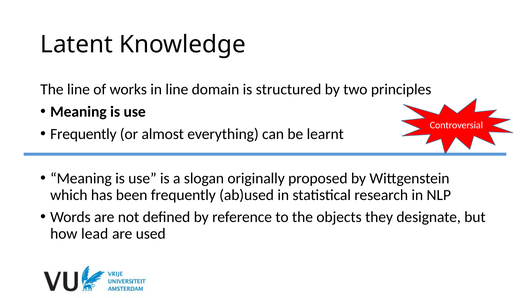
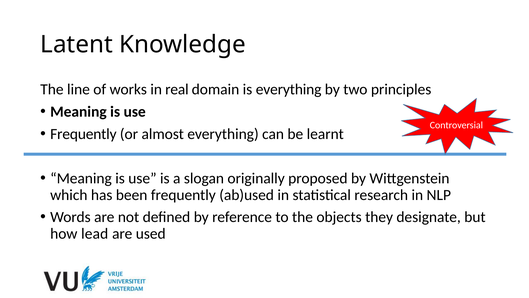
in line: line -> real (177, 89)
is structured: structured -> everything (289, 89)
